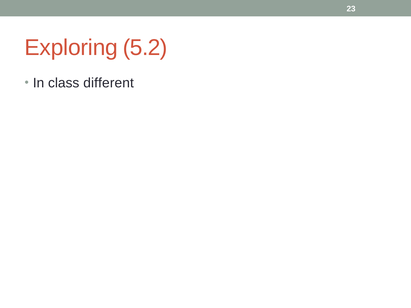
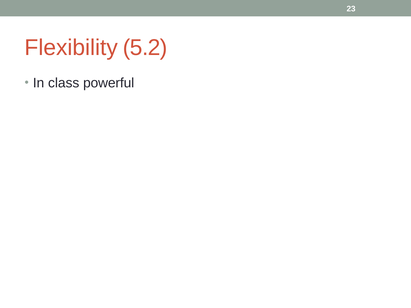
Exploring: Exploring -> Flexibility (71, 48)
different: different -> powerful (109, 83)
